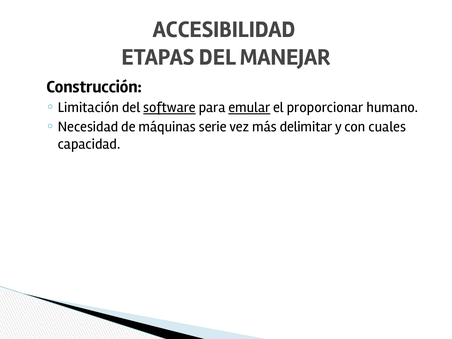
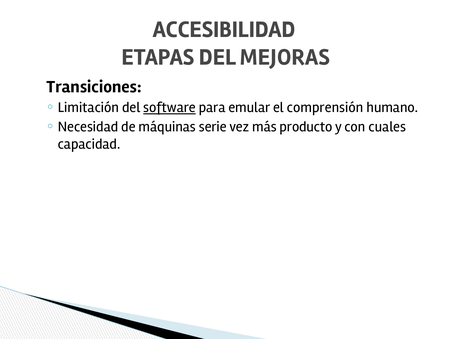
MANEJAR: MANEJAR -> MEJORAS (285, 57)
Construcción: Construcción -> Transiciones (94, 87)
emular underline: present -> none (249, 108)
proporcionar: proporcionar -> comprensión (325, 108)
delimitar: delimitar -> producto (306, 127)
